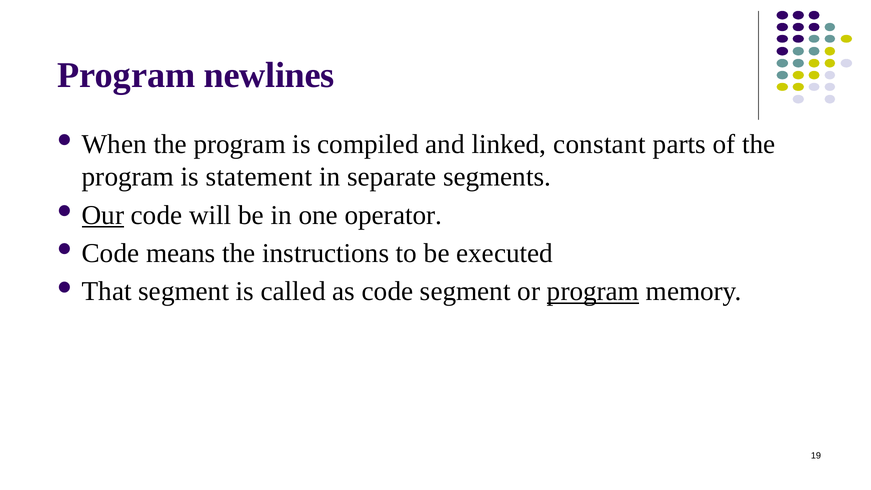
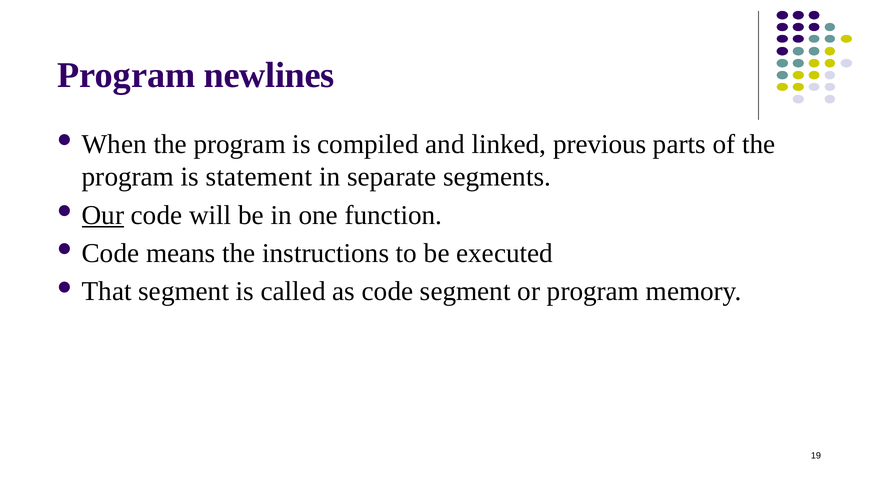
constant: constant -> previous (600, 144)
operator: operator -> function (393, 215)
program underline: present -> none (593, 291)
